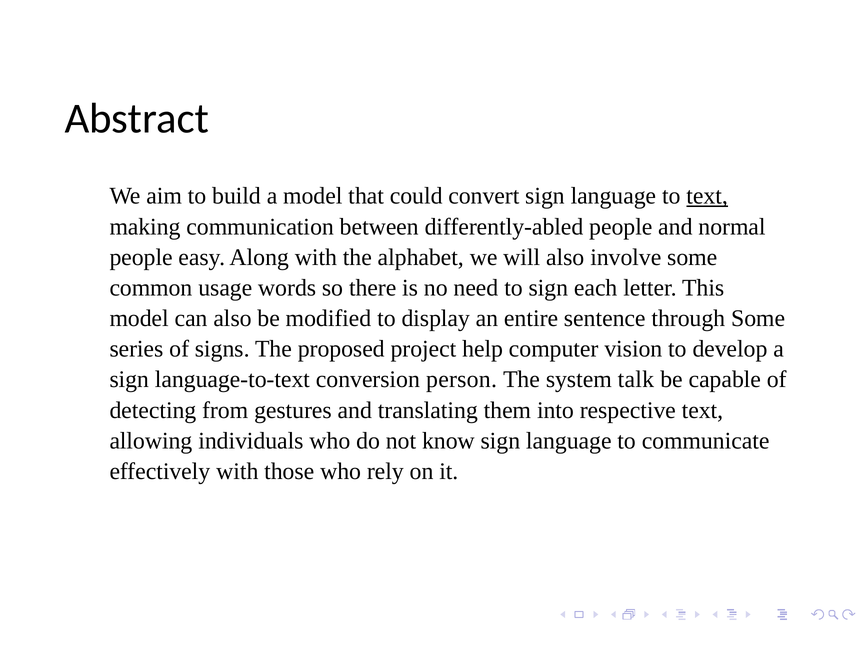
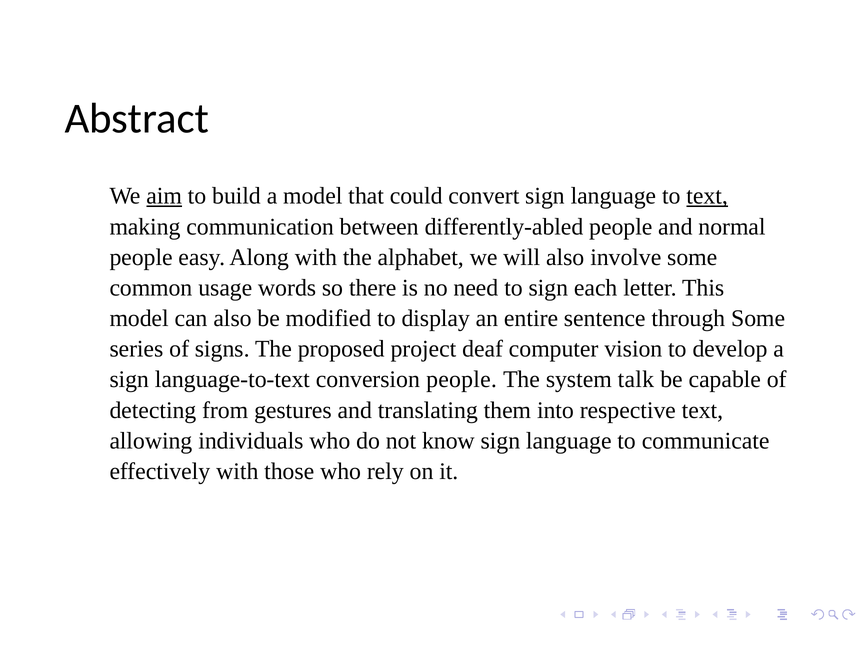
aim underline: none -> present (164, 196)
help: help -> deaf (483, 349)
conversion person: person -> people (462, 379)
